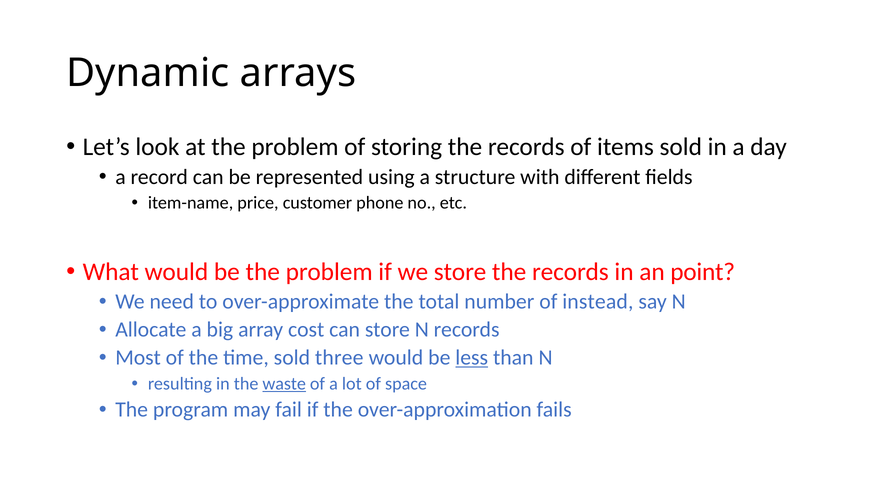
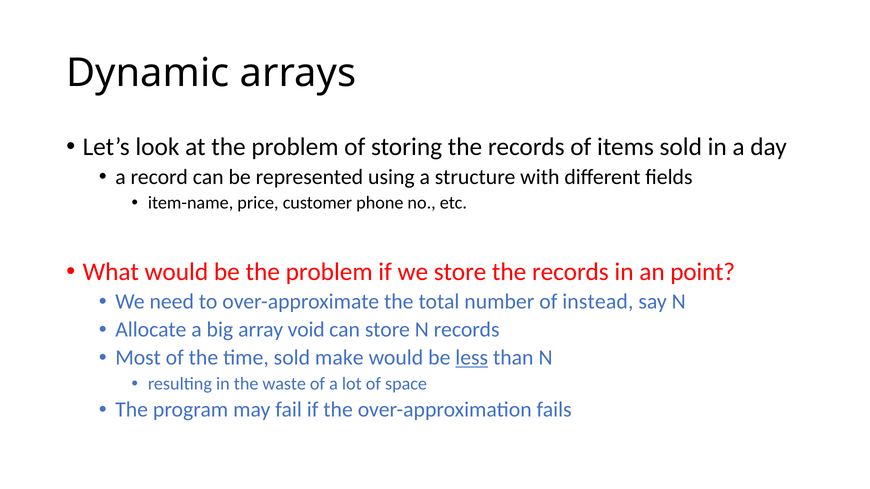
cost: cost -> void (306, 330)
three: three -> make (339, 358)
waste underline: present -> none (284, 384)
